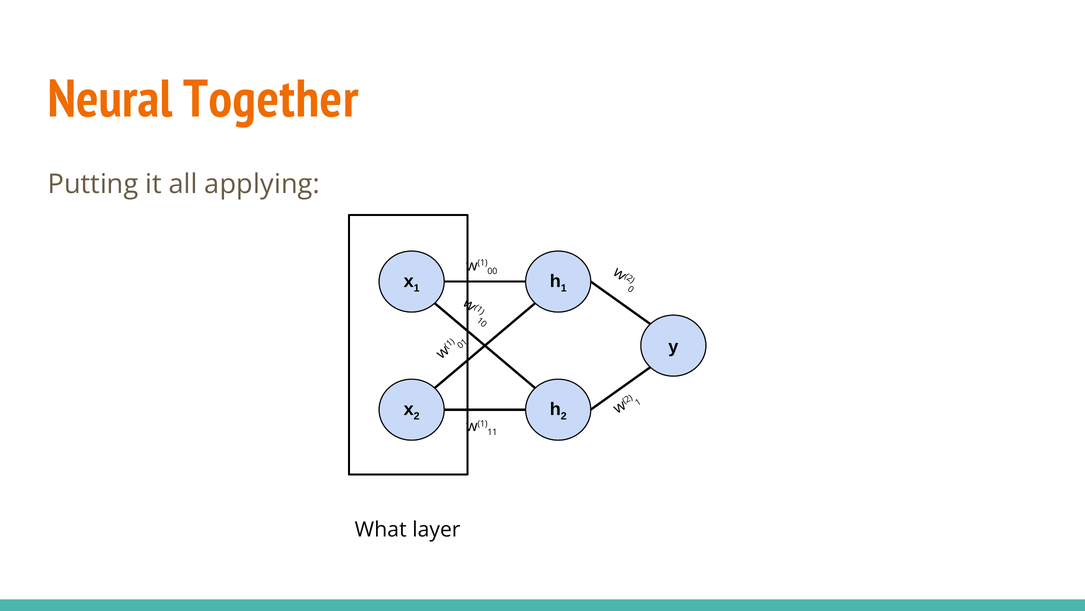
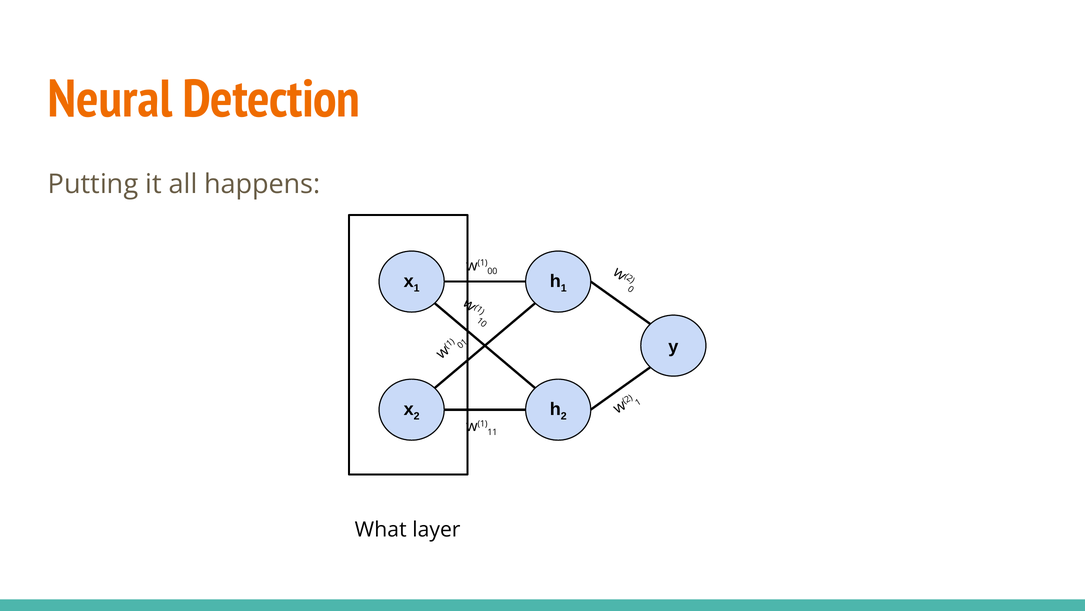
Together: Together -> Detection (271, 99)
applying: applying -> happens (262, 184)
